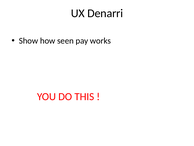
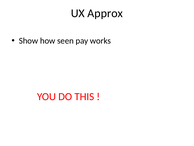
Denarri: Denarri -> Approx (105, 13)
